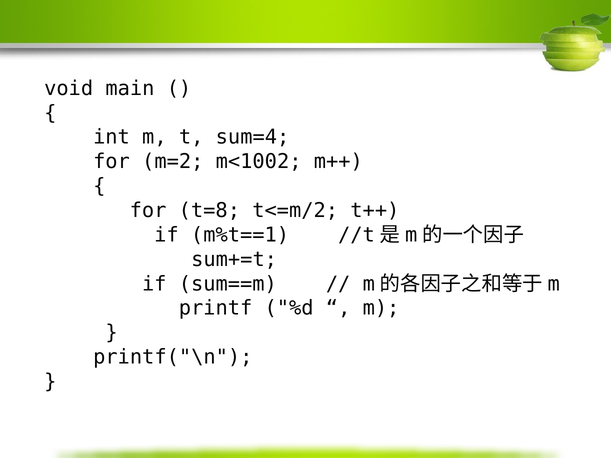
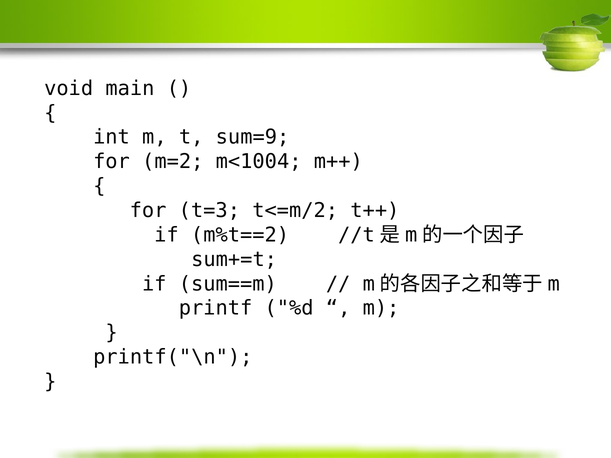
sum=4: sum=4 -> sum=9 (253, 137)
m<1002: m<1002 -> m<1004 (259, 162)
t=8: t=8 -> t=3 (209, 211)
m%t==1: m%t==1 -> m%t==2 (240, 235)
